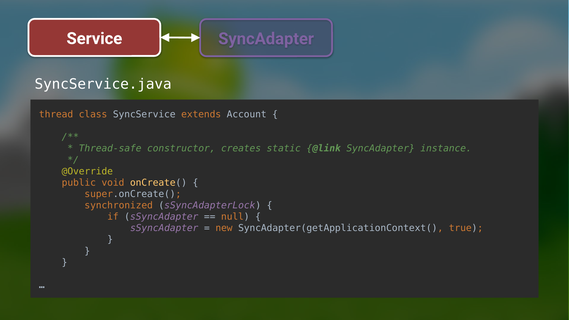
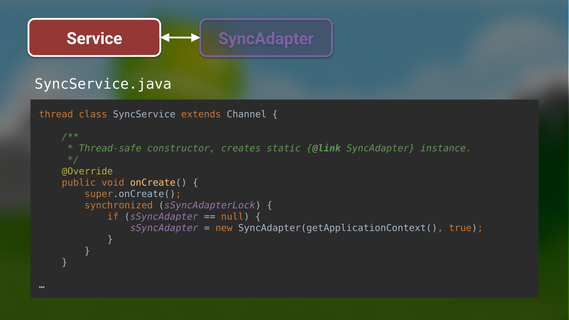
Account: Account -> Channel (247, 114)
